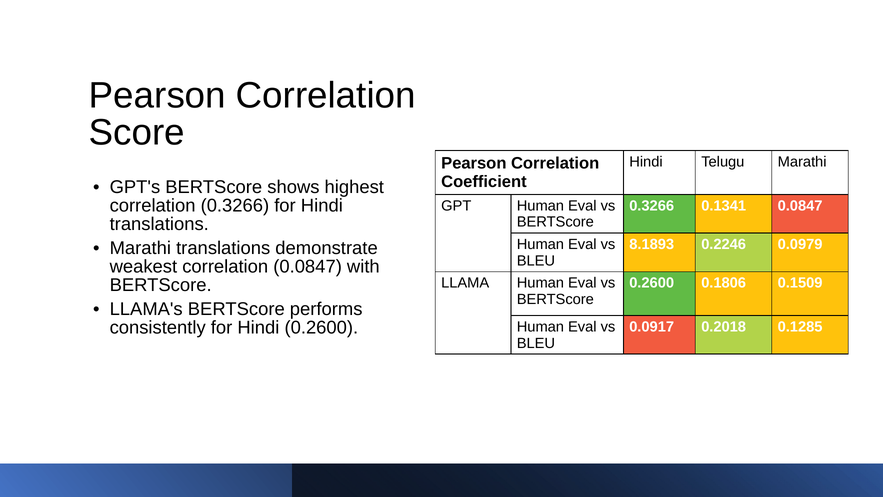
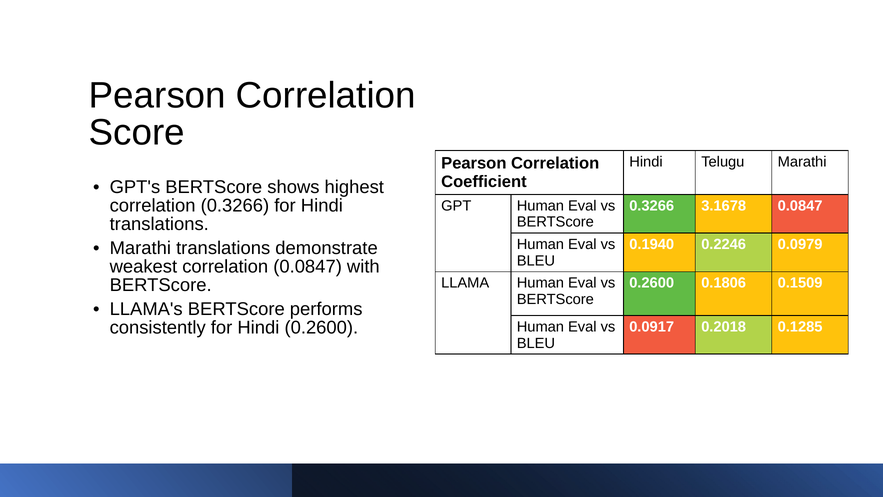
0.1341: 0.1341 -> 3.1678 (724, 206)
8.1893: 8.1893 -> 0.1940 (652, 244)
